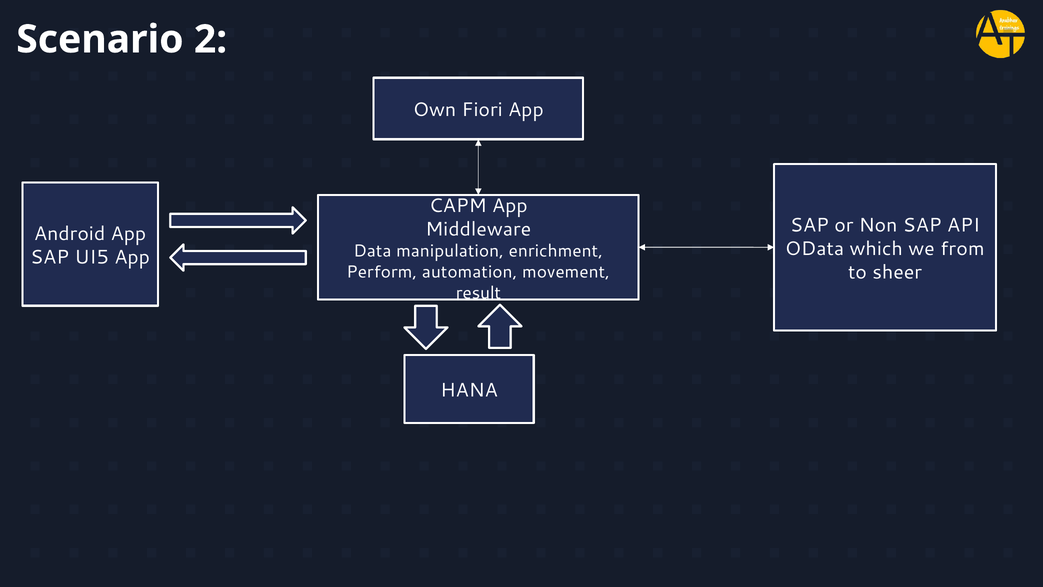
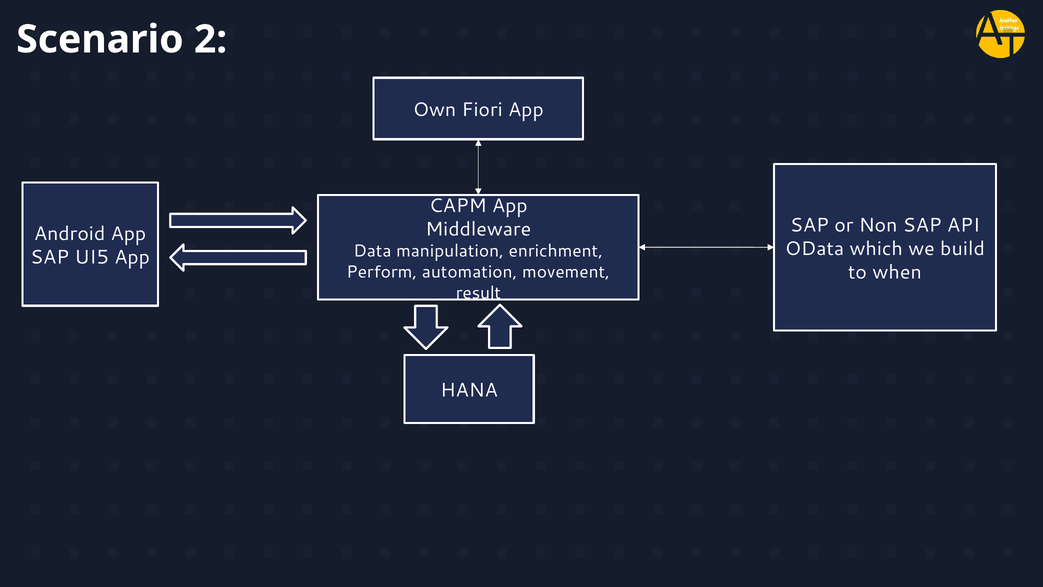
from: from -> build (963, 249)
sheer: sheer -> when (897, 272)
